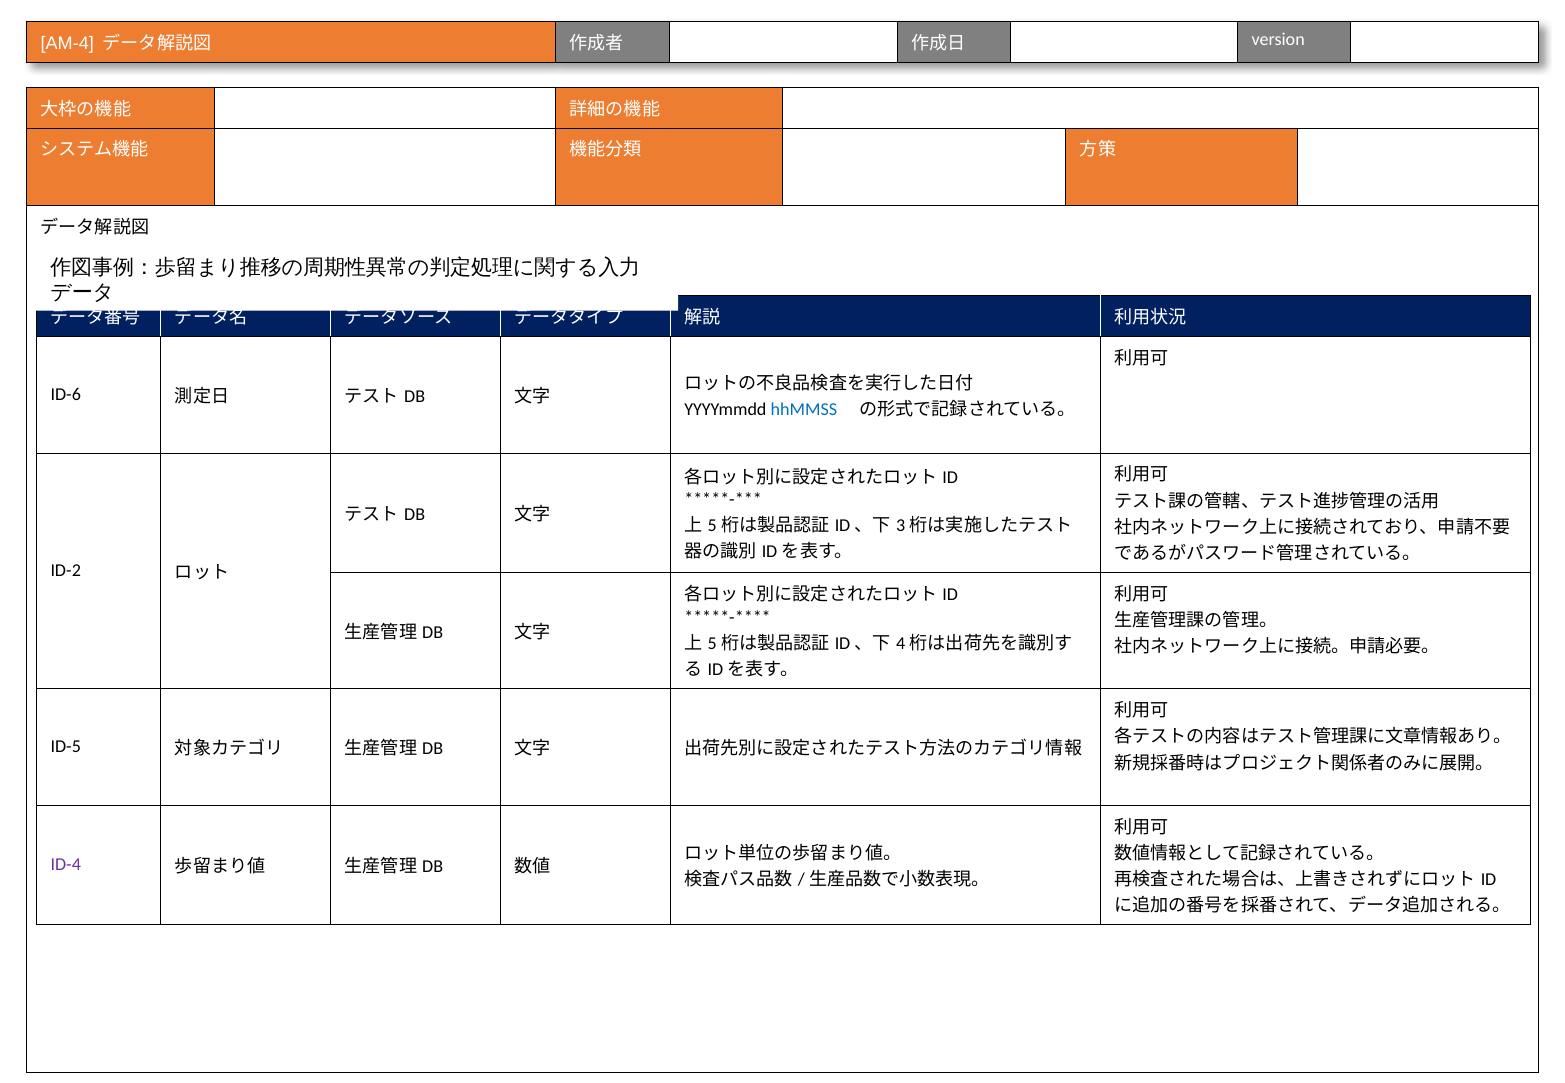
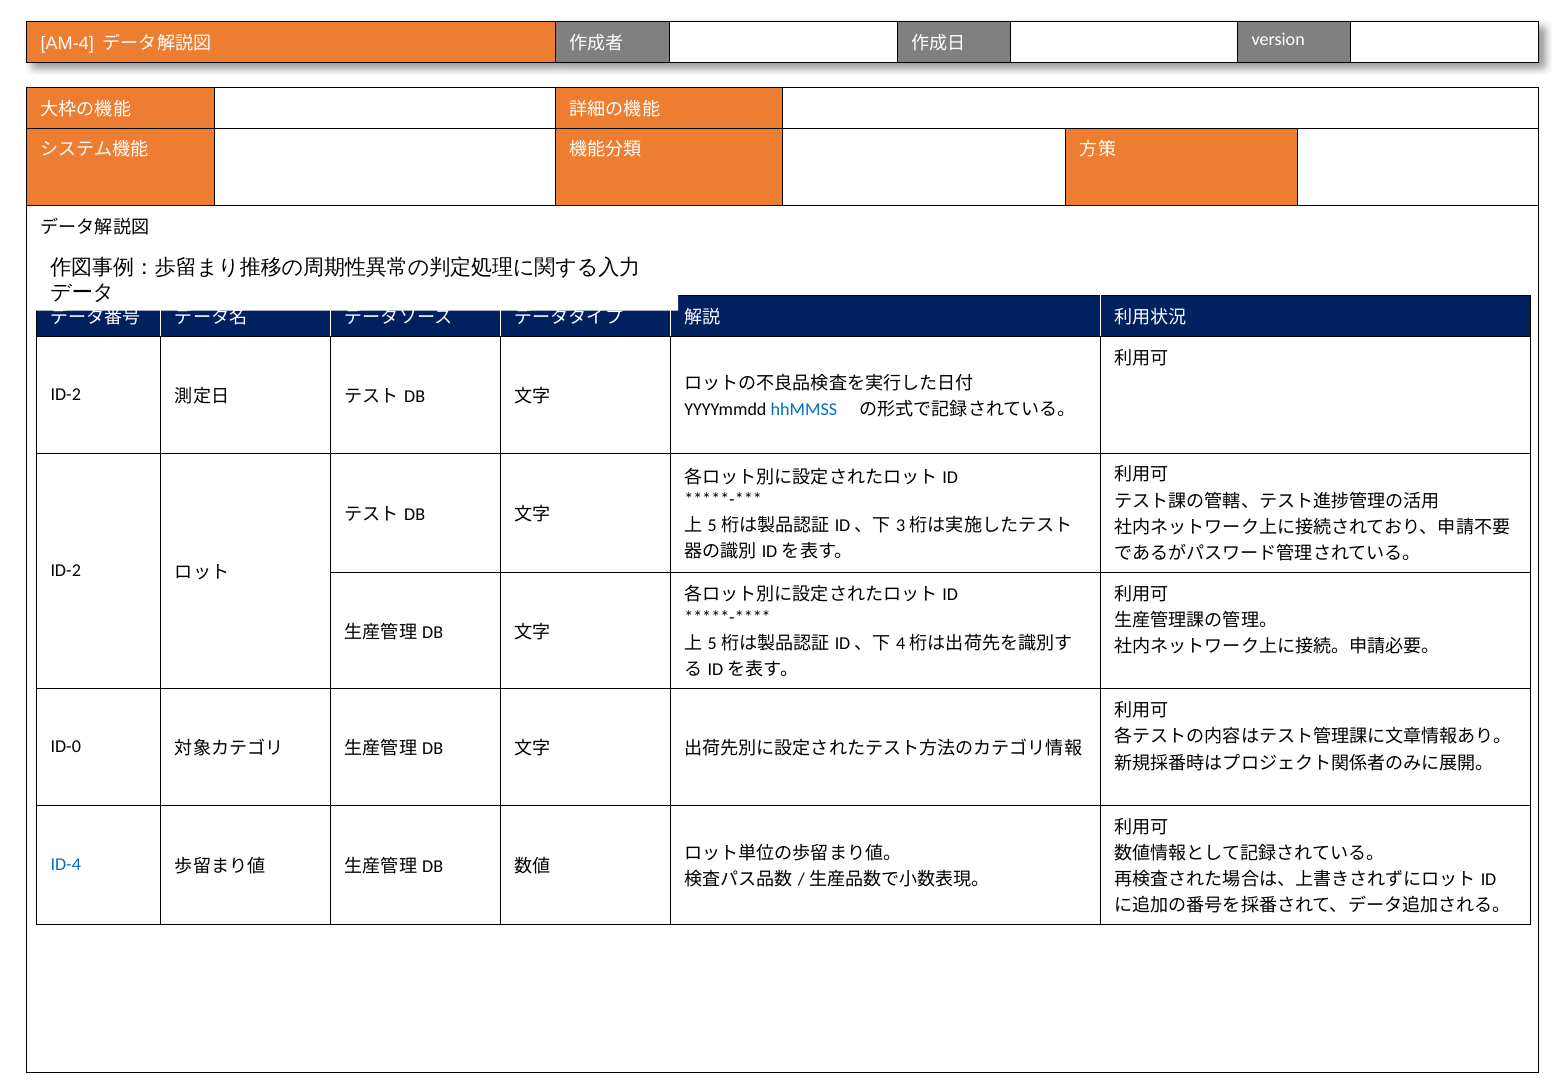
ID-6: ID-6 -> ID-2 (66, 395)
ID-5: ID-5 -> ID-0 (66, 747)
ID-4 colour: purple -> blue (66, 865)
